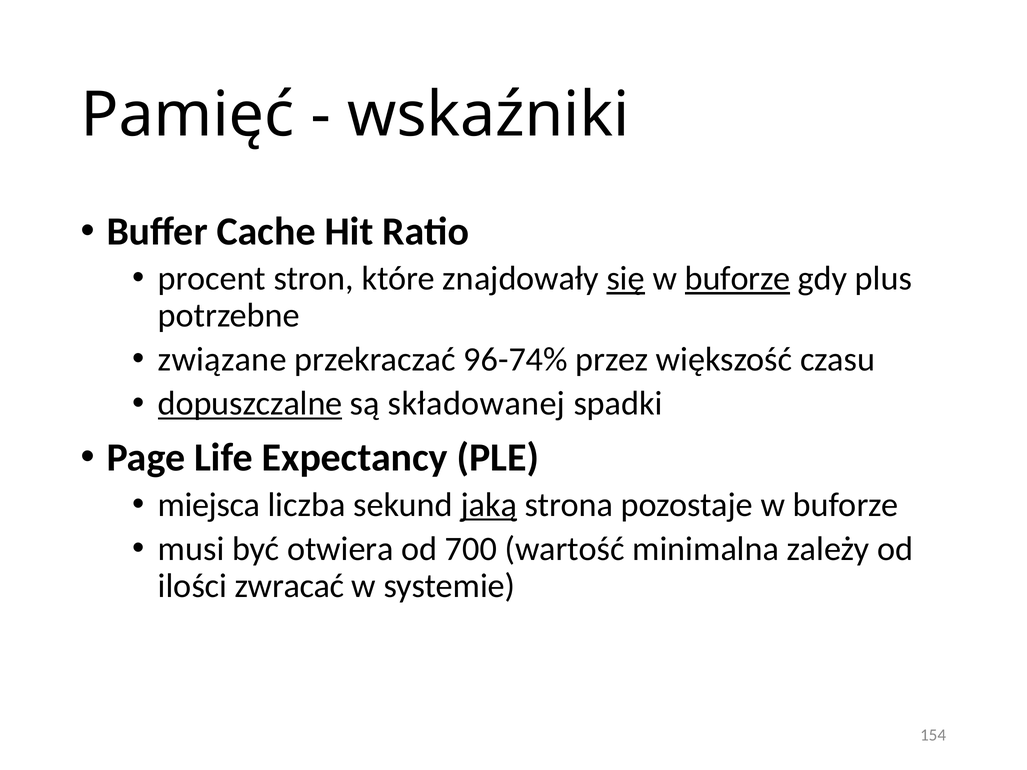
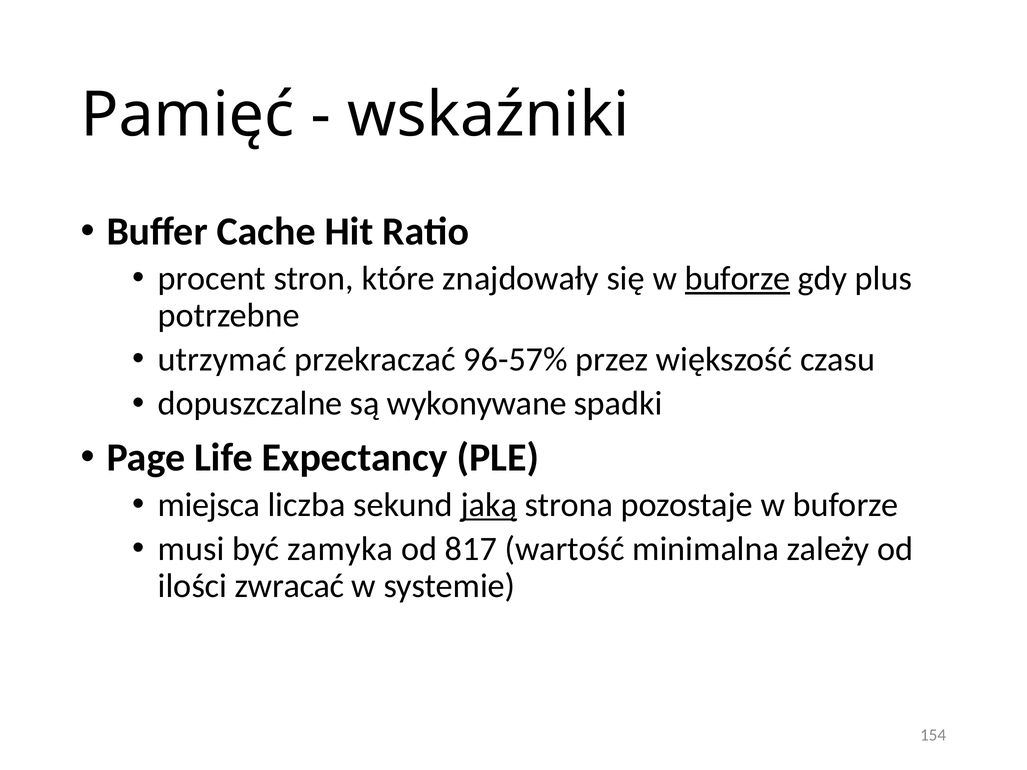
się underline: present -> none (626, 279)
związane: związane -> utrzymać (222, 360)
96-74%: 96-74% -> 96-57% (515, 360)
dopuszczalne underline: present -> none (250, 404)
składowanej: składowanej -> wykonywane (477, 404)
otwiera: otwiera -> zamyka (340, 549)
700: 700 -> 817 (471, 549)
